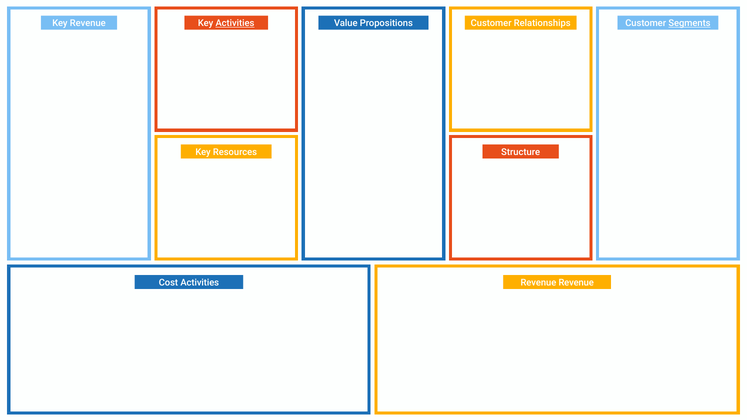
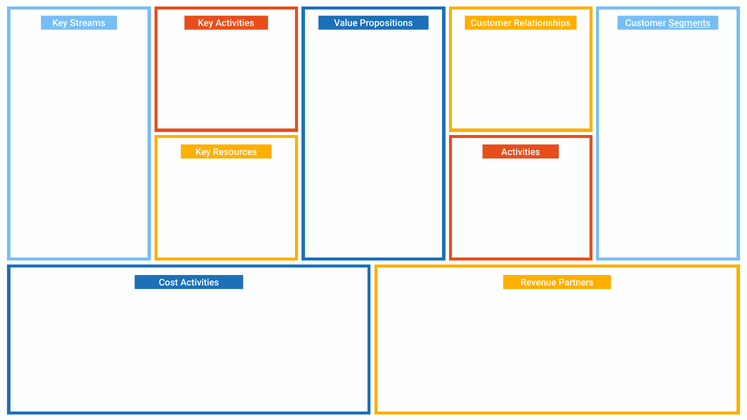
Key Revenue: Revenue -> Streams (88, 23)
Activities underline: present -> none (235, 23)
Structure: Structure -> Activities (521, 152)
Revenue Revenue: Revenue -> Partners (576, 283)
